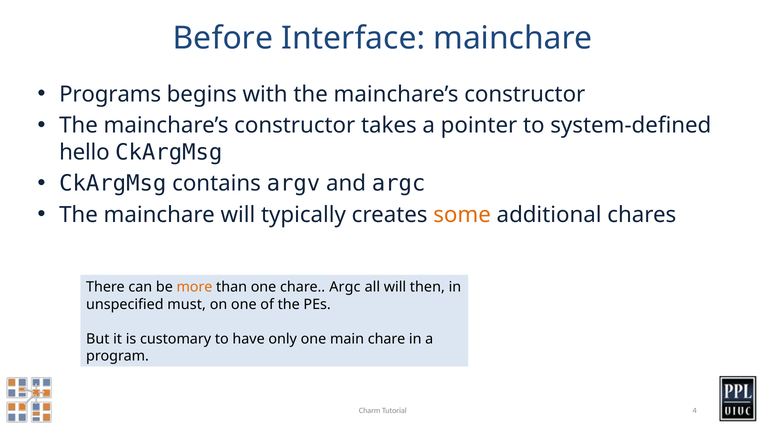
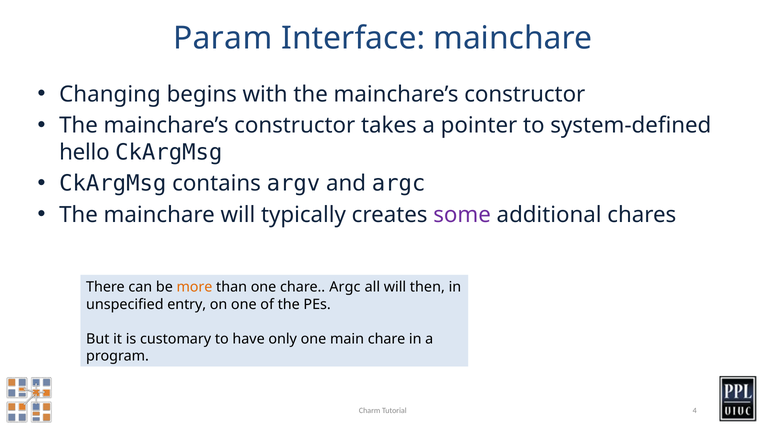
Before: Before -> Param (223, 38)
Programs: Programs -> Changing (110, 94)
some colour: orange -> purple (462, 215)
must: must -> entry (187, 305)
